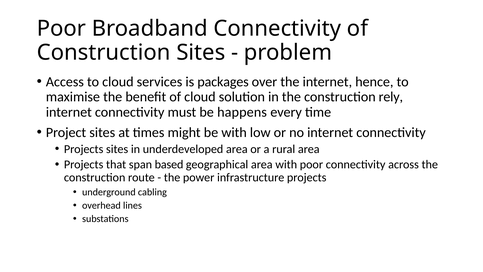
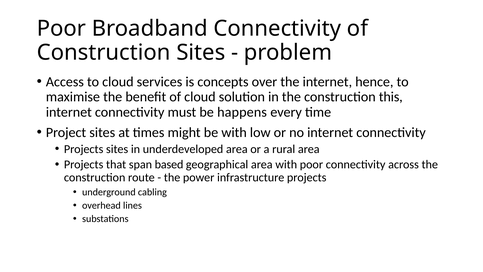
packages: packages -> concepts (223, 82)
rely: rely -> this (391, 97)
